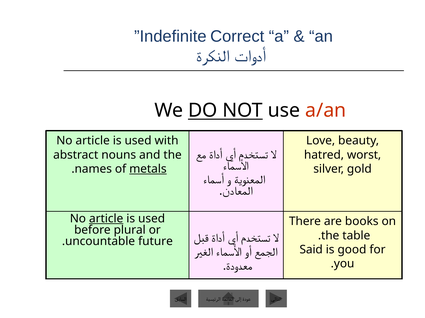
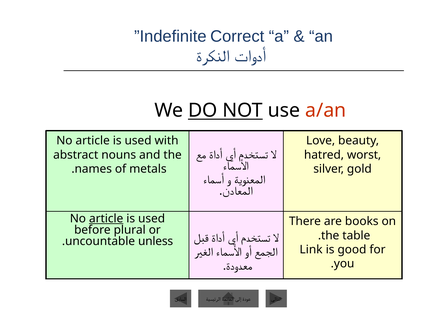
metals underline: present -> none (148, 169)
future: future -> unless (156, 242)
Said: Said -> Link (311, 250)
